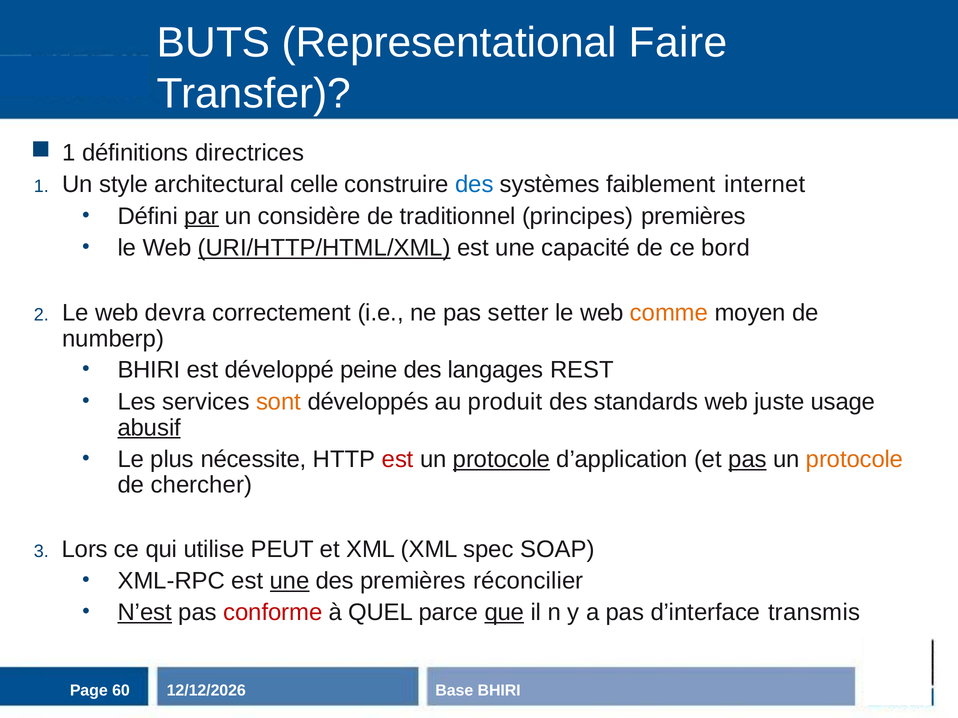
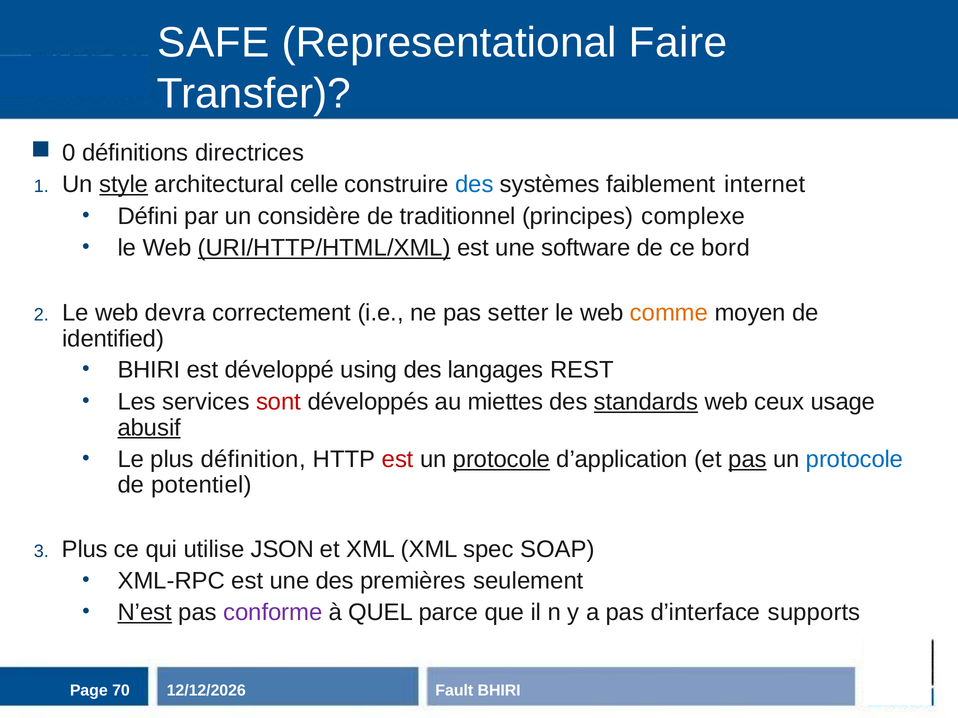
BUTS: BUTS -> SAFE (213, 43)
1: 1 -> 0 (69, 153)
style underline: none -> present (124, 185)
par underline: present -> none (202, 216)
principes premières: premières -> complexe (693, 216)
capacité: capacité -> software (586, 248)
numberp: numberp -> identified (113, 339)
peine: peine -> using (369, 370)
sont colour: orange -> red (279, 402)
produit: produit -> miettes (506, 402)
standards underline: none -> present (646, 402)
juste: juste -> ceux (779, 402)
nécessite: nécessite -> définition (253, 460)
protocole colour: orange -> blue (855, 460)
chercher: chercher -> potentiel (201, 485)
3 Lors: Lors -> Plus (85, 550)
PEUT: PEUT -> JSON (282, 550)
une underline: present -> none (290, 581)
réconcilier: réconcilier -> seulement (528, 581)
conforme colour: red -> purple (273, 613)
que underline: present -> none (504, 613)
transmis: transmis -> supports (814, 613)
60: 60 -> 70 (121, 691)
Base: Base -> Fault (454, 691)
